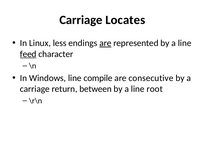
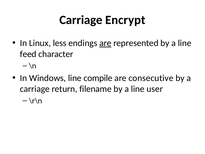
Locates: Locates -> Encrypt (125, 20)
feed underline: present -> none (28, 54)
between: between -> filename (95, 89)
root: root -> user (155, 89)
